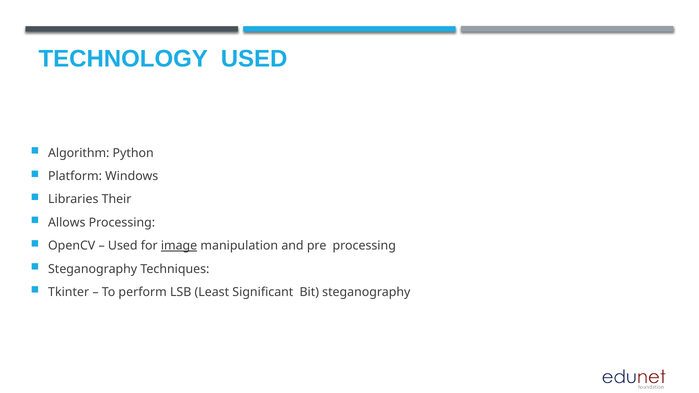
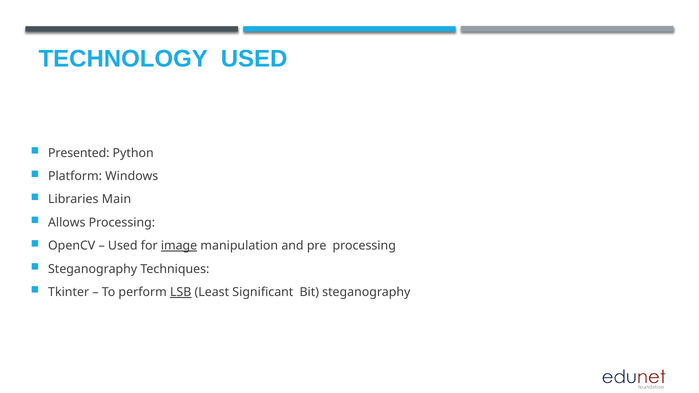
Algorithm: Algorithm -> Presented (79, 153)
Their: Their -> Main (116, 199)
LSB underline: none -> present (181, 292)
